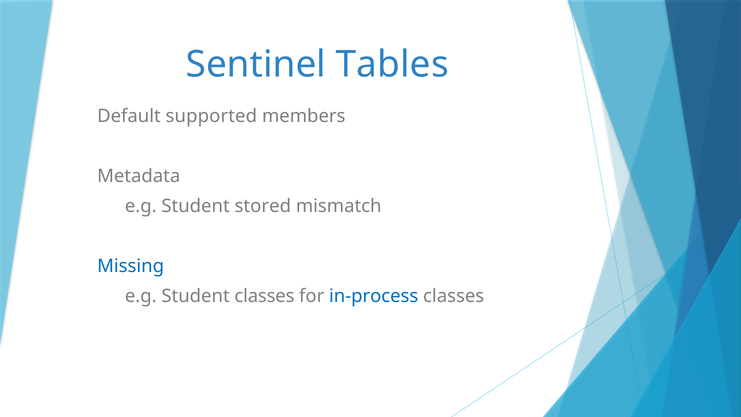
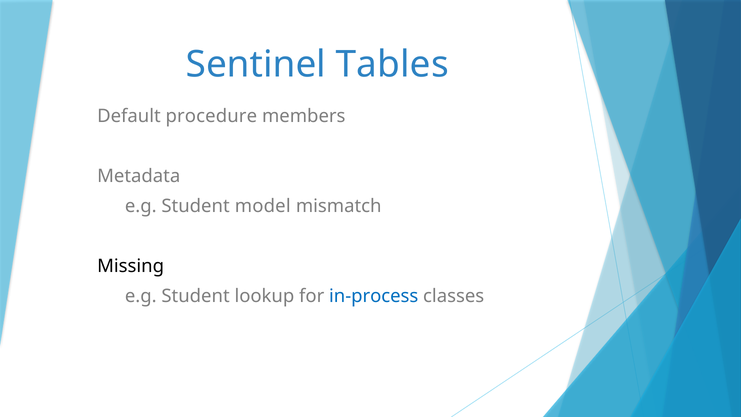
supported: supported -> procedure (211, 116)
stored: stored -> model (263, 206)
Missing colour: blue -> black (131, 266)
Student classes: classes -> lookup (264, 296)
